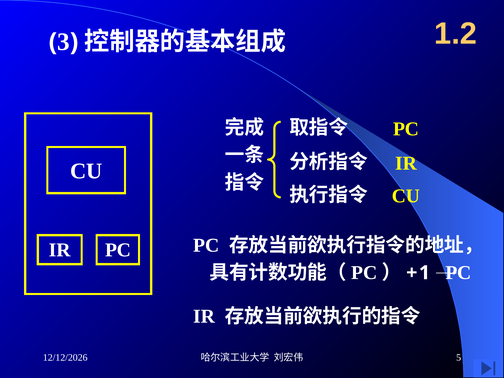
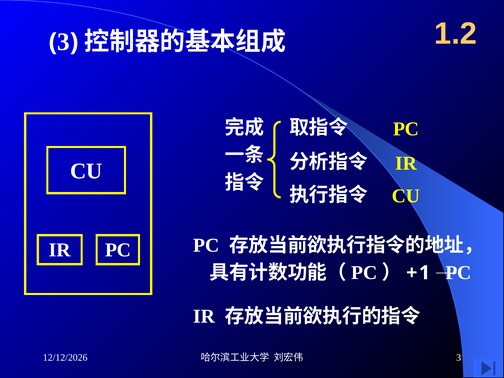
5: 5 -> 3 (459, 358)
